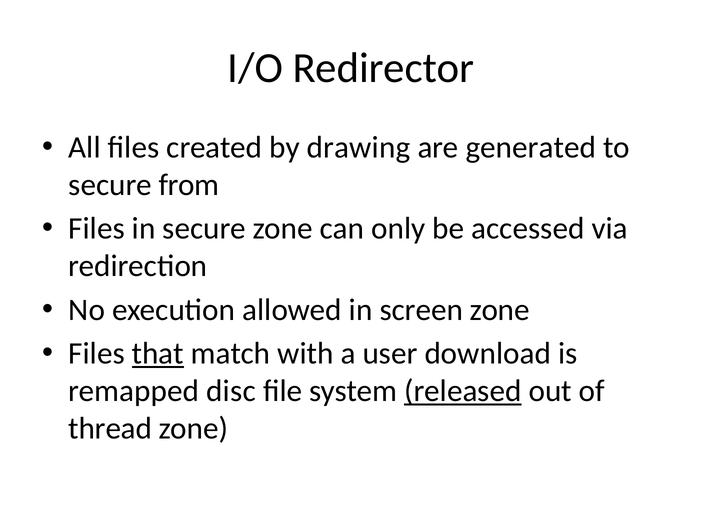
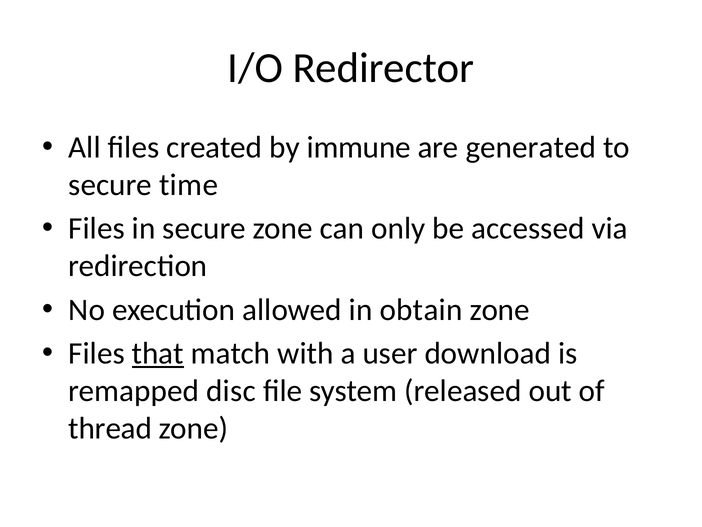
drawing: drawing -> immune (359, 147)
from: from -> time (189, 185)
screen: screen -> obtain (421, 310)
released underline: present -> none (463, 391)
